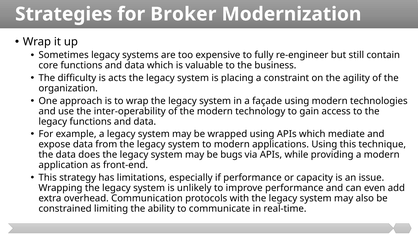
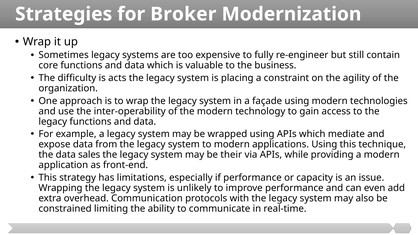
does: does -> sales (89, 155)
bugs: bugs -> their (231, 155)
